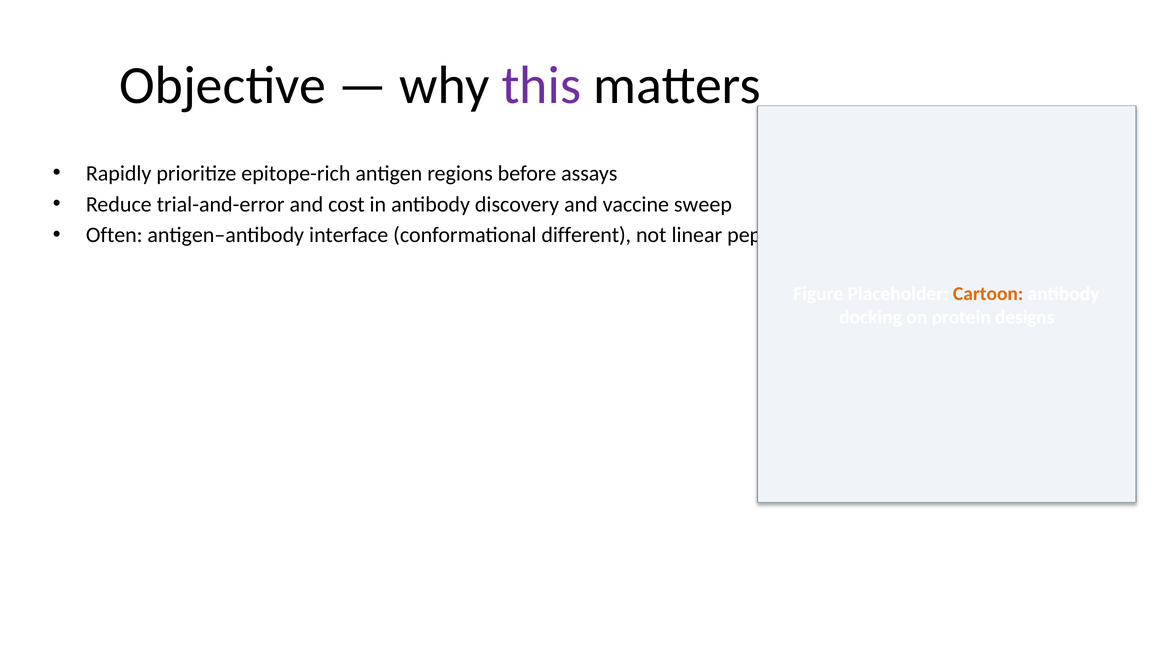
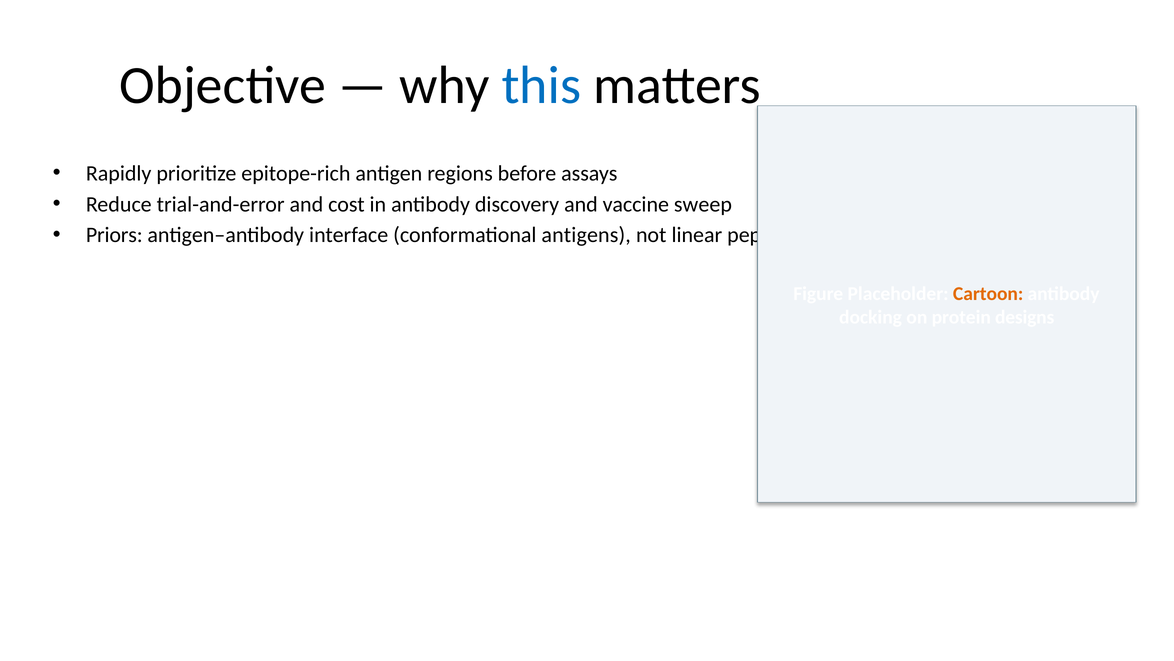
this colour: purple -> blue (541, 85)
Often: Often -> Priors (114, 235)
different: different -> antigens (586, 235)
